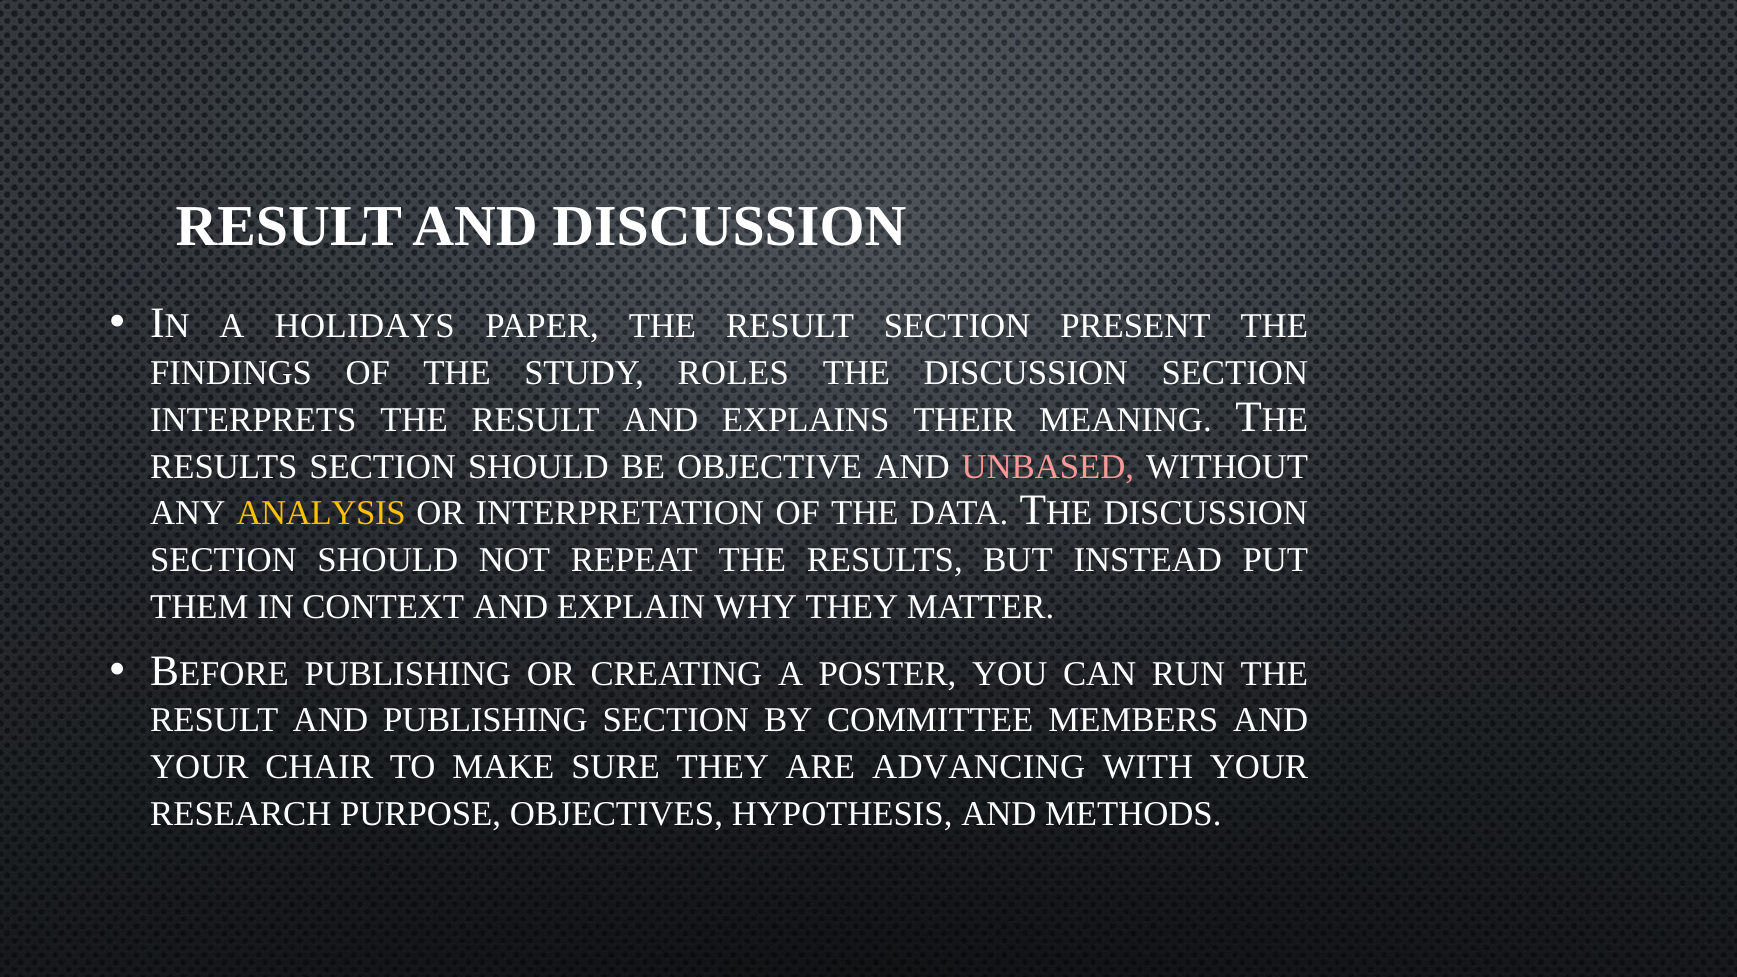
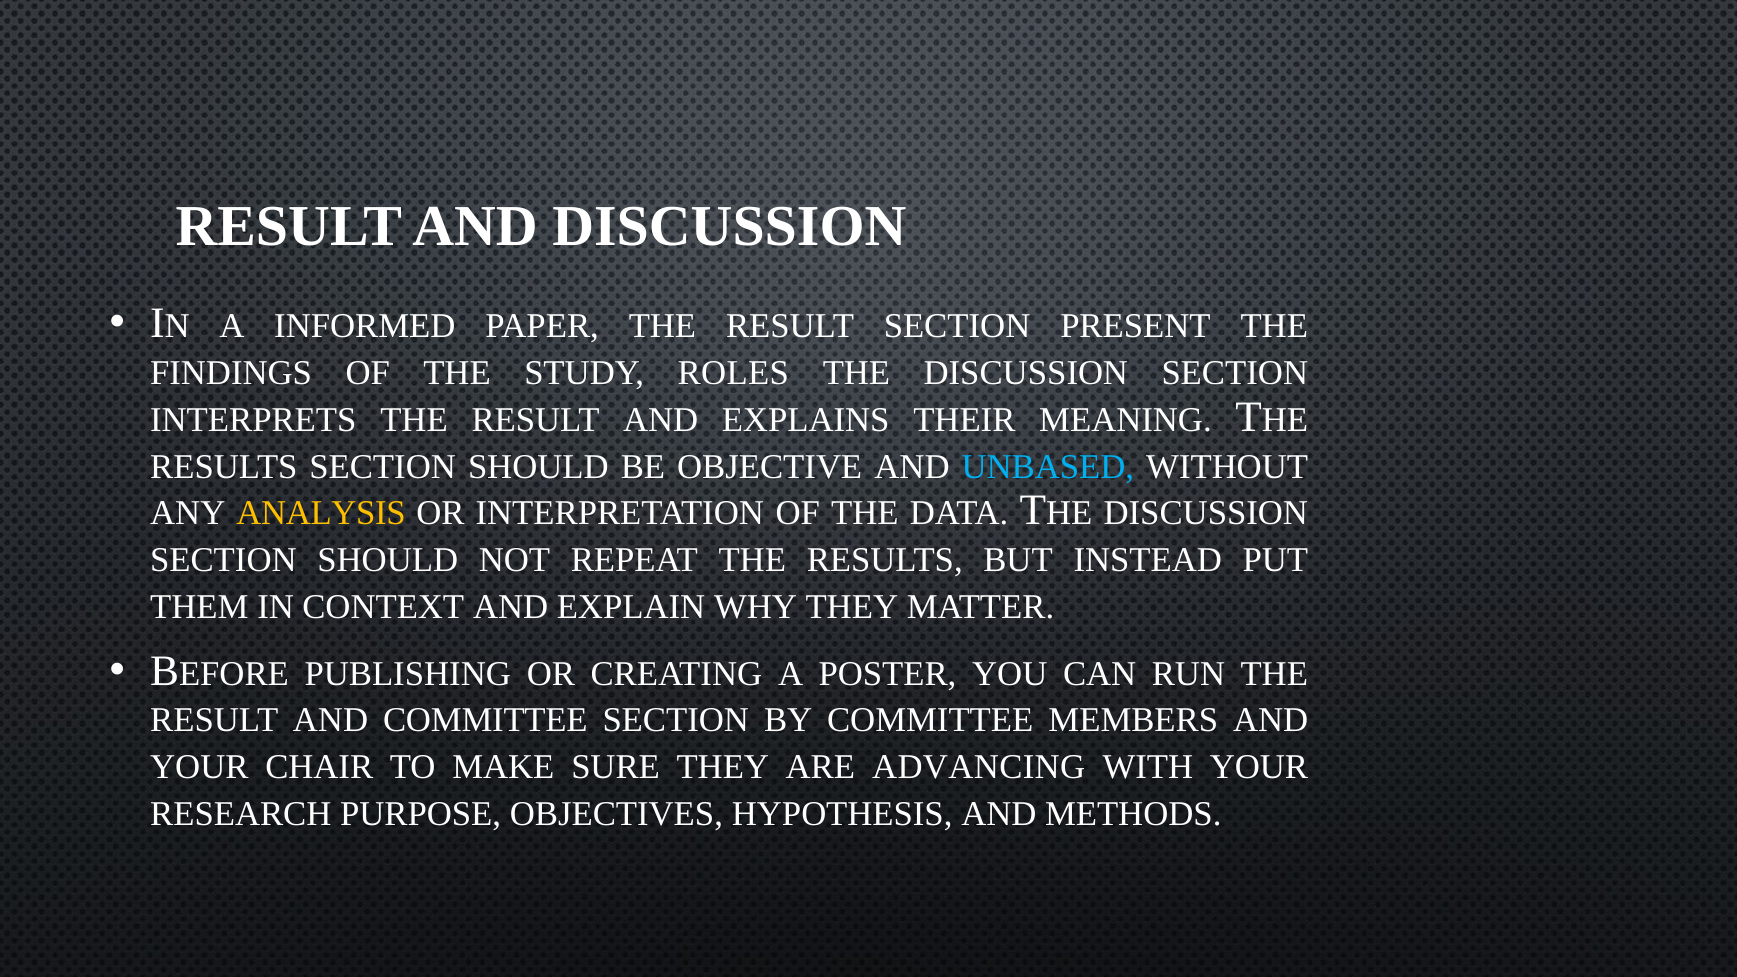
HOLIDAYS: HOLIDAYS -> INFORMED (365, 326)
UNBASED colour: pink -> light blue (1048, 467)
AND PUBLISHING: PUBLISHING -> COMMITTEE (485, 721)
